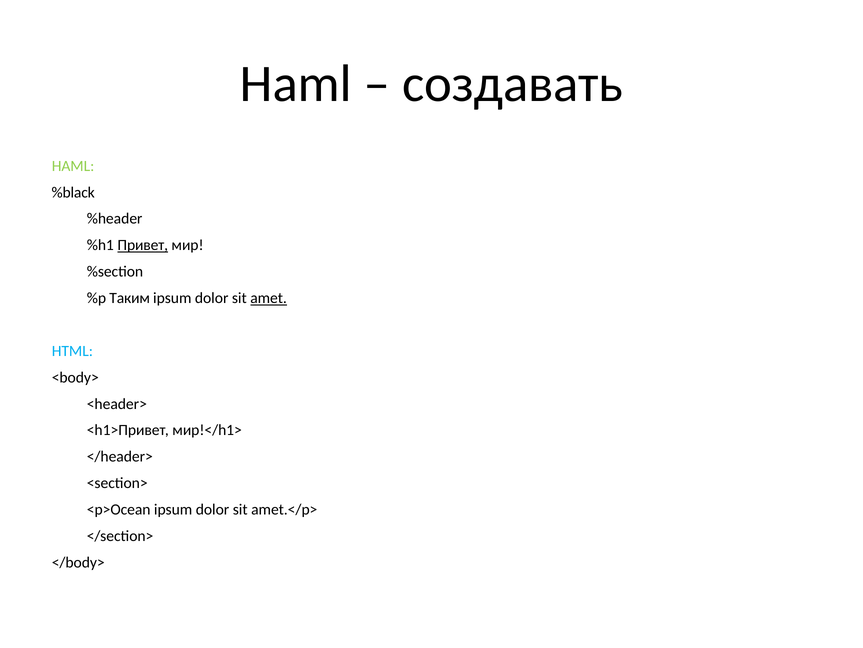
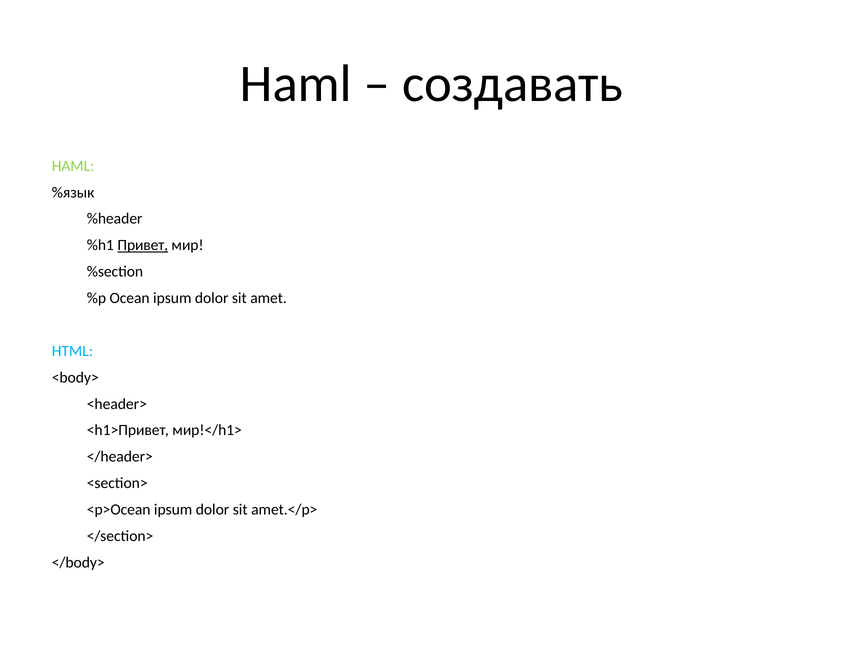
%black: %black -> %язык (73, 192)
Таким: Таким -> Ocean (130, 298)
amet underline: present -> none (269, 298)
